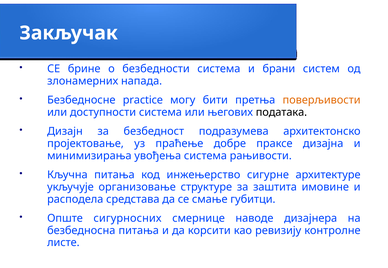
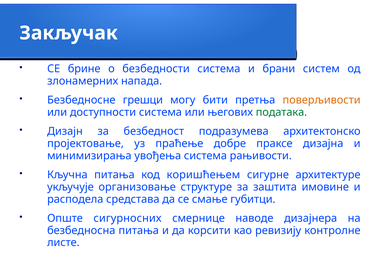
practice: practice -> грешци (143, 100)
података colour: black -> green (281, 113)
инжењерство: инжењерство -> коришћењем (203, 175)
